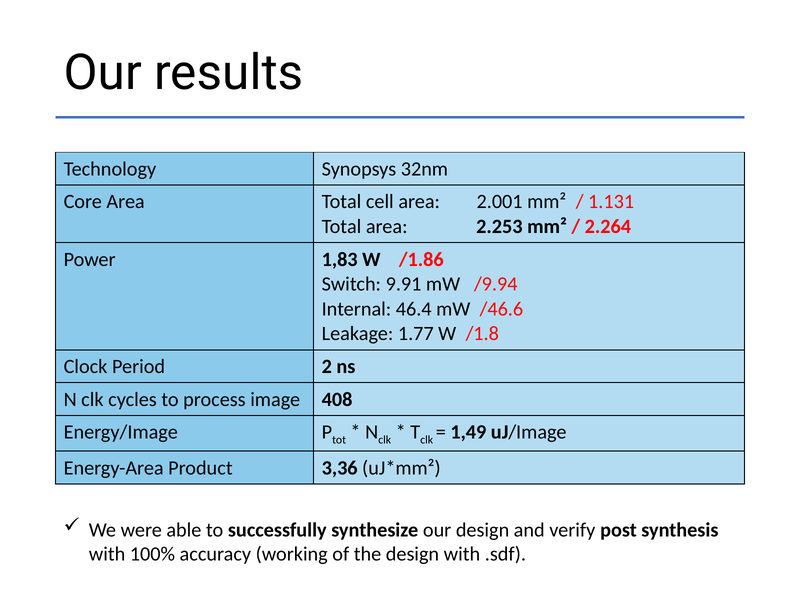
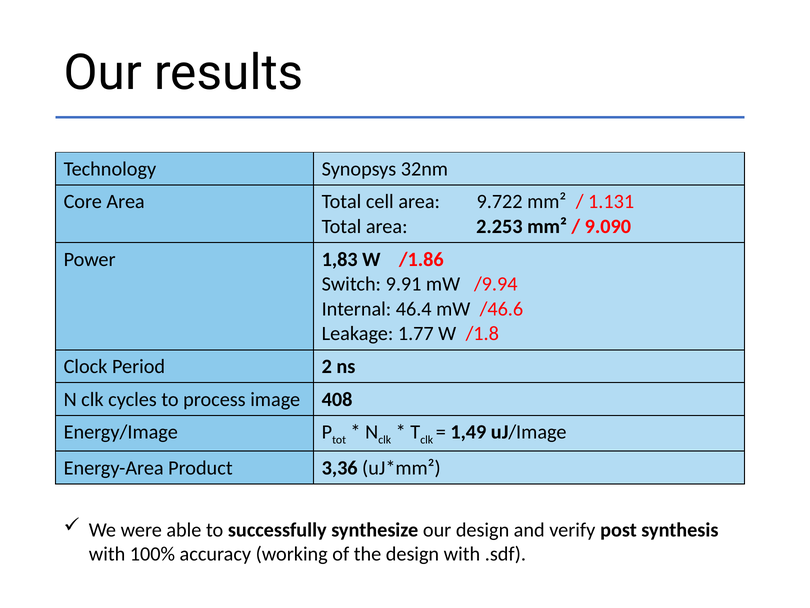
2.001: 2.001 -> 9.722 (500, 202)
2.264: 2.264 -> 9.090 (608, 226)
